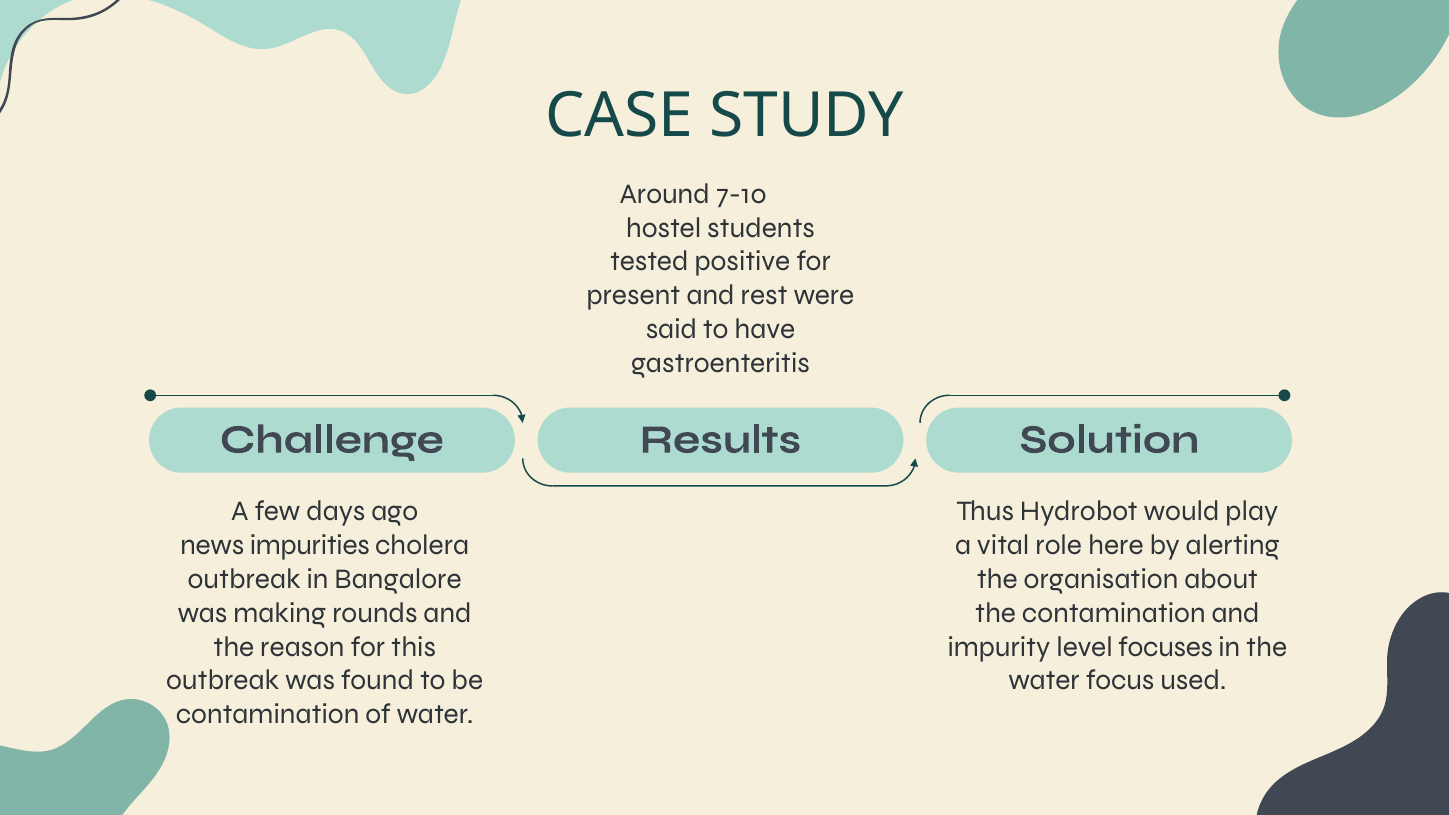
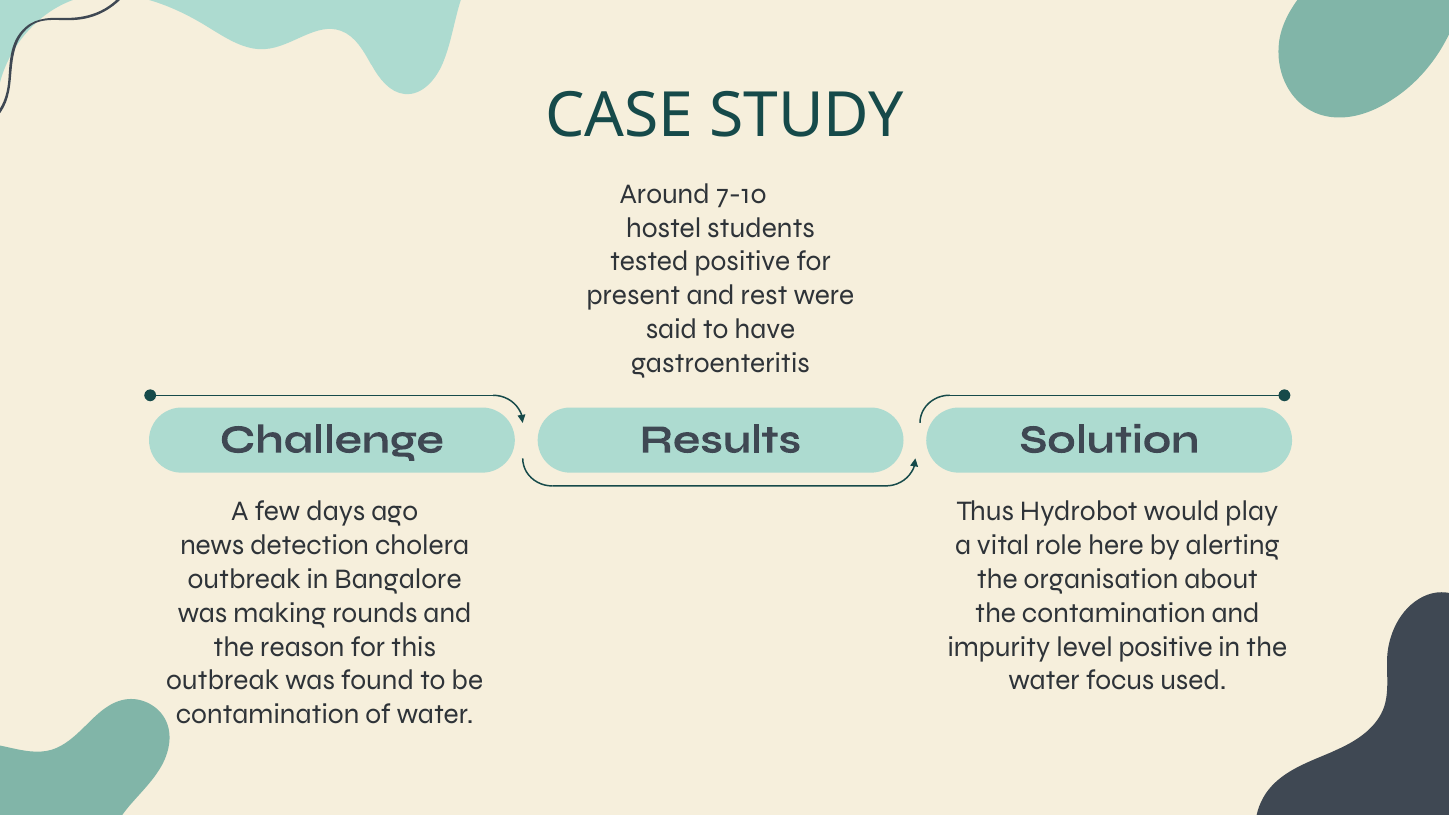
impurities: impurities -> detection (310, 545)
level focuses: focuses -> positive (1166, 647)
